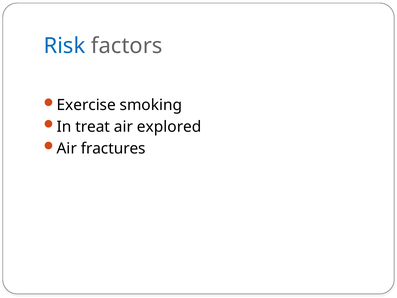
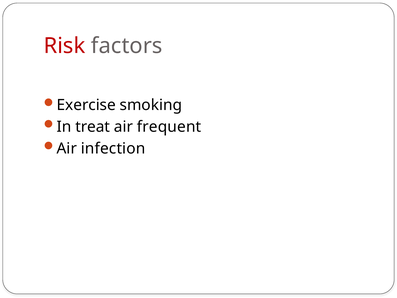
Risk colour: blue -> red (64, 46)
explored: explored -> frequent (169, 127)
fractures: fractures -> infection (113, 148)
